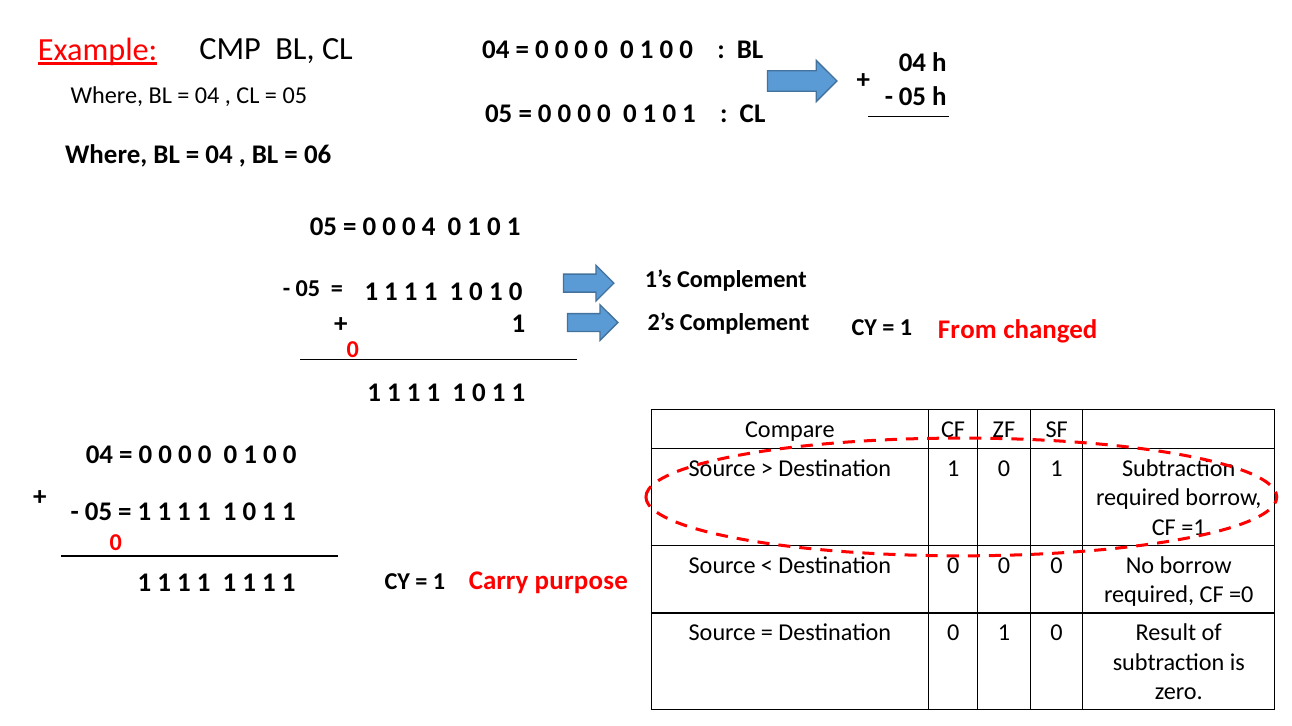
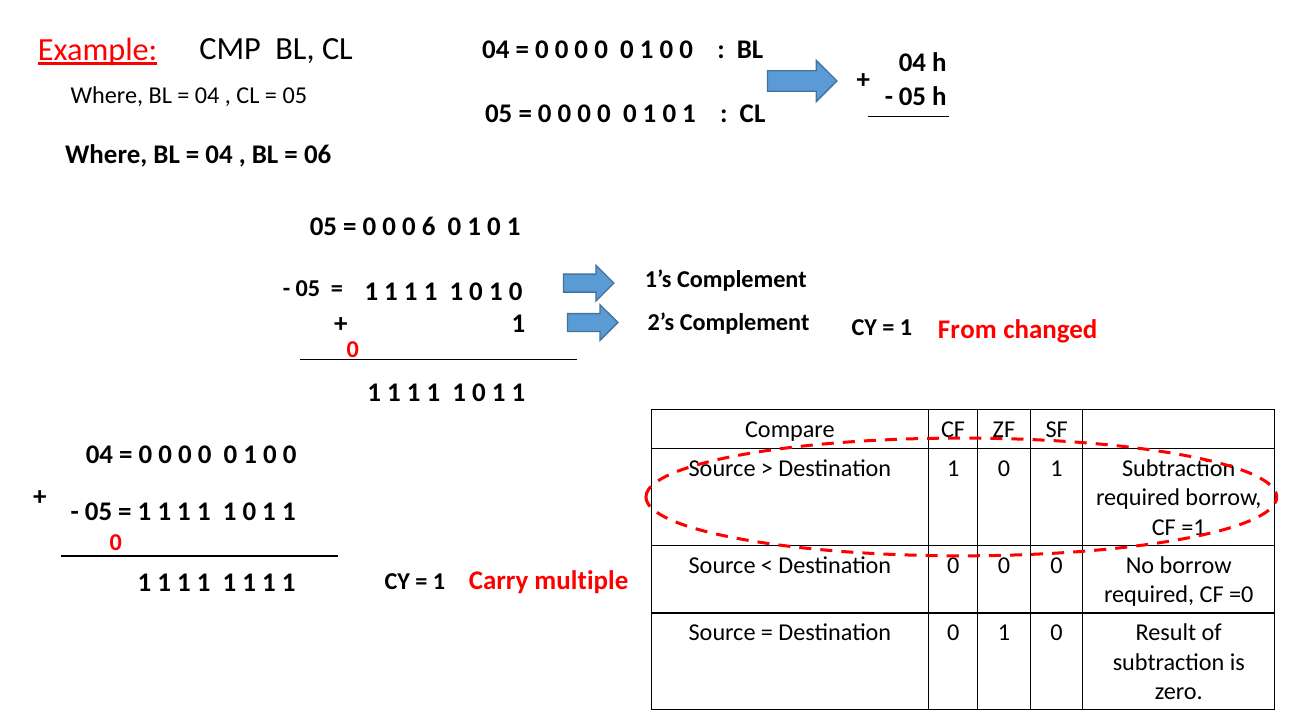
4: 4 -> 6 (429, 227)
purpose: purpose -> multiple (581, 581)
